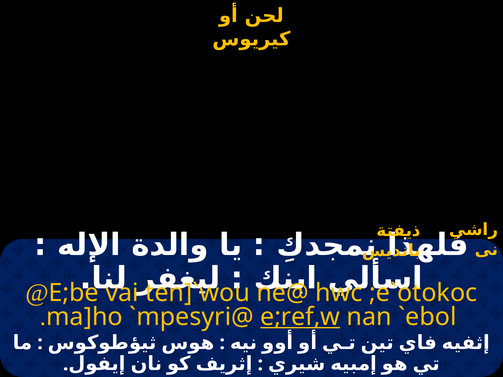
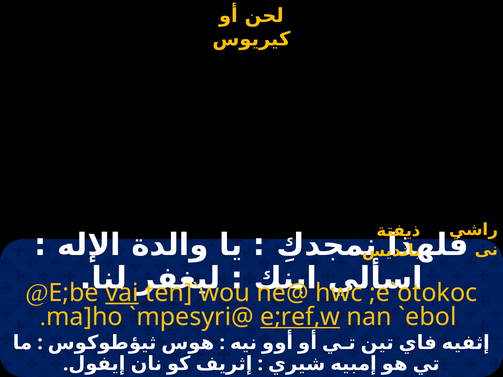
vai underline: none -> present (122, 293)
